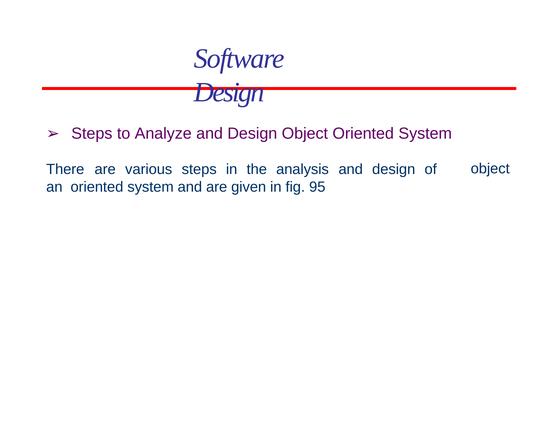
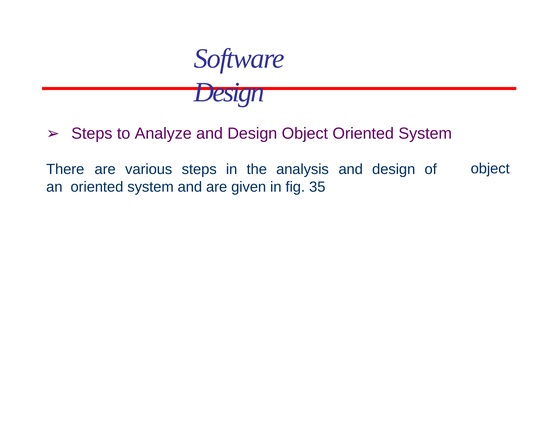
95: 95 -> 35 (317, 187)
